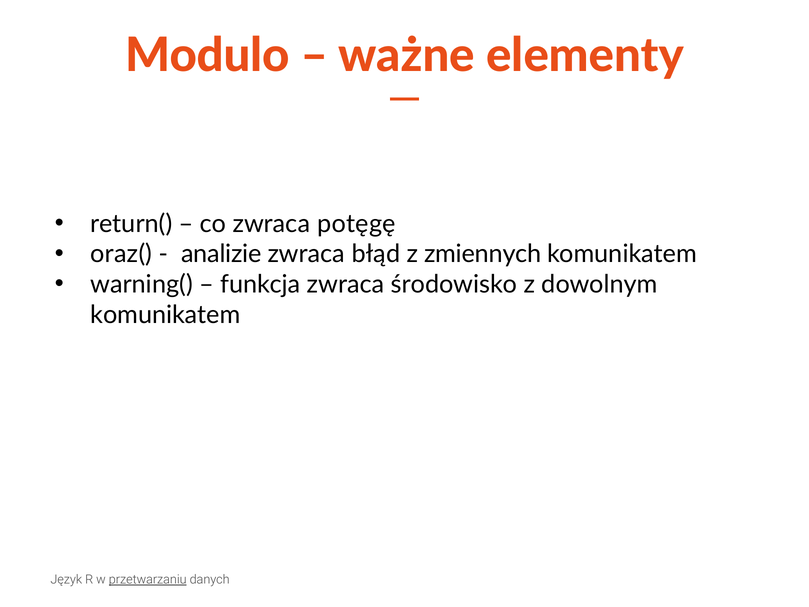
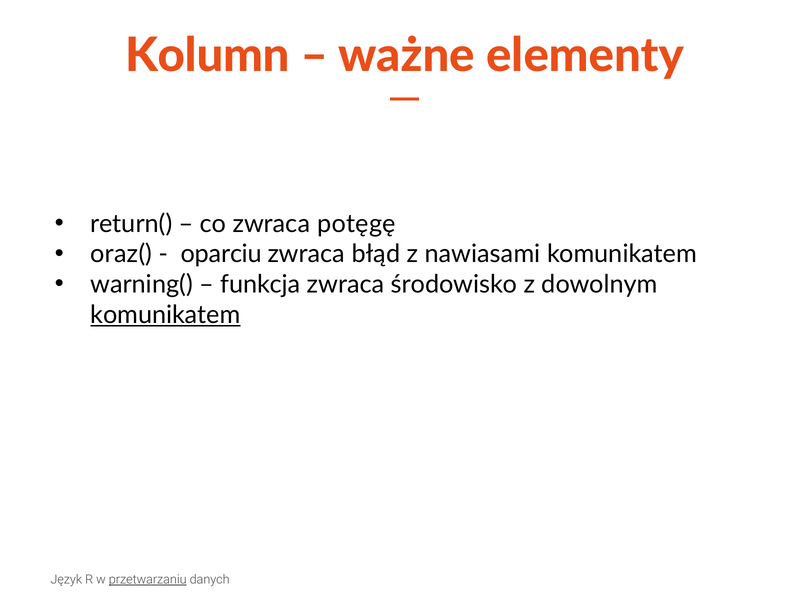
Modulo: Modulo -> Kolumn (207, 56)
analizie: analizie -> oparciu (221, 254)
zmiennych: zmiennych -> nawiasami (483, 254)
komunikatem underline: none -> present (165, 315)
